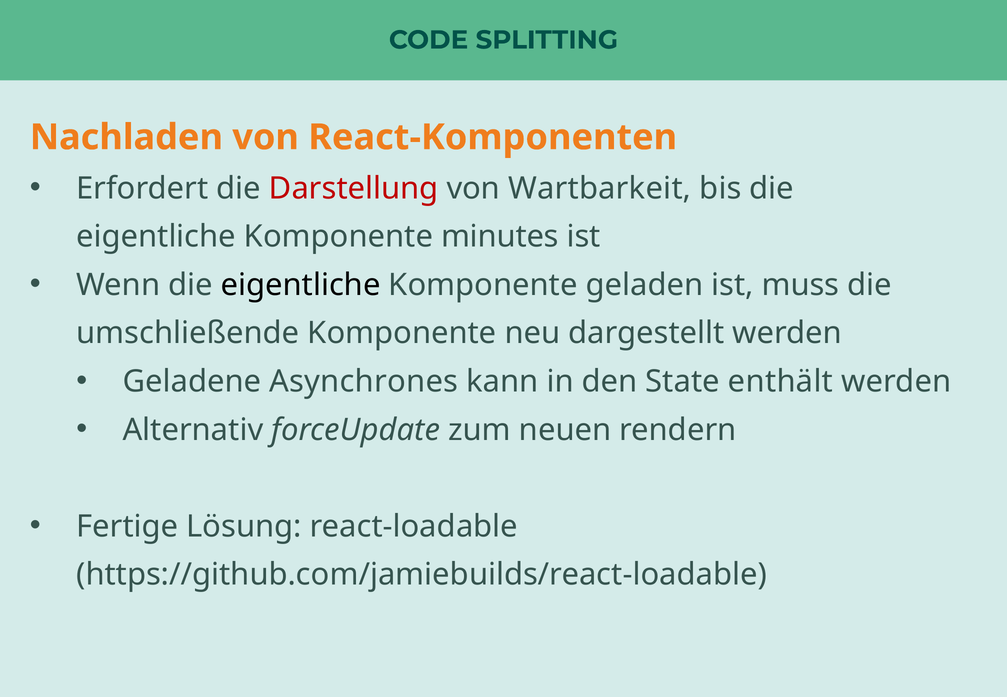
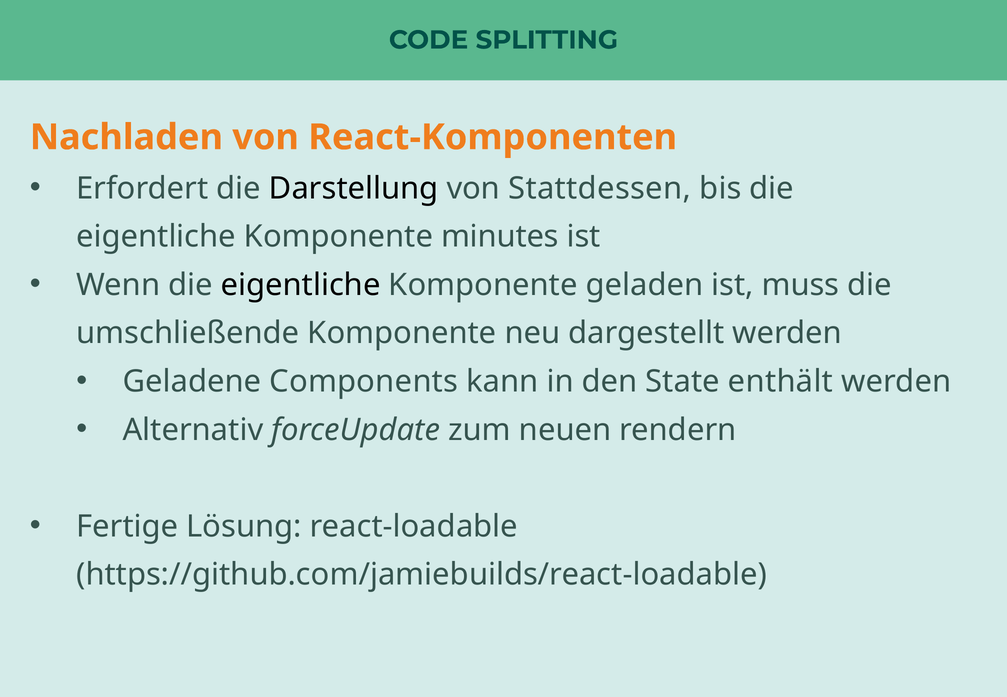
Darstellung colour: red -> black (354, 188)
Wartbarkeit: Wartbarkeit -> Stattdessen (600, 188)
Asynchrones: Asynchrones -> Components (364, 382)
